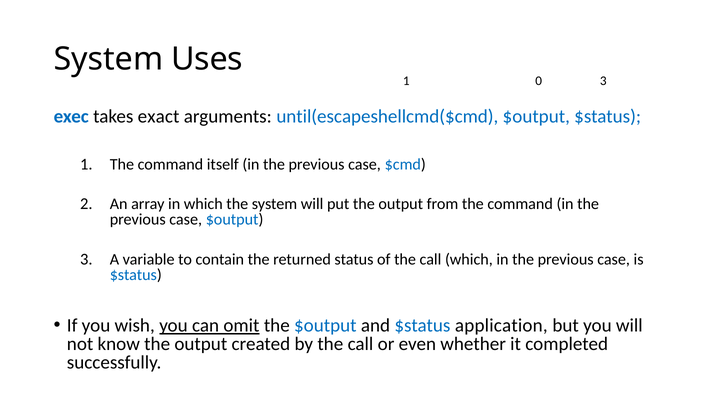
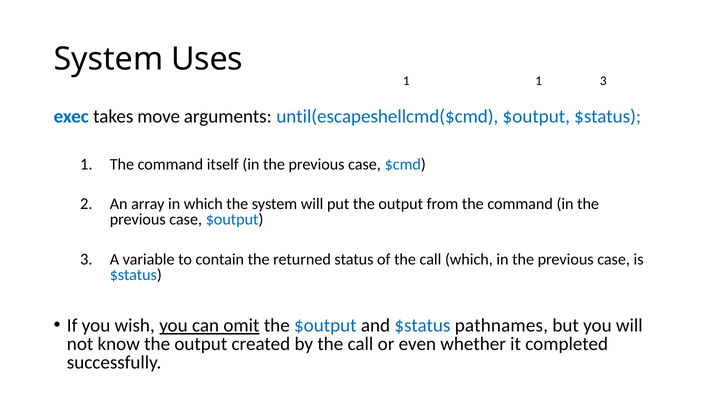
1 0: 0 -> 1 (539, 81)
exact: exact -> move (159, 117)
application: application -> pathnames (501, 326)
